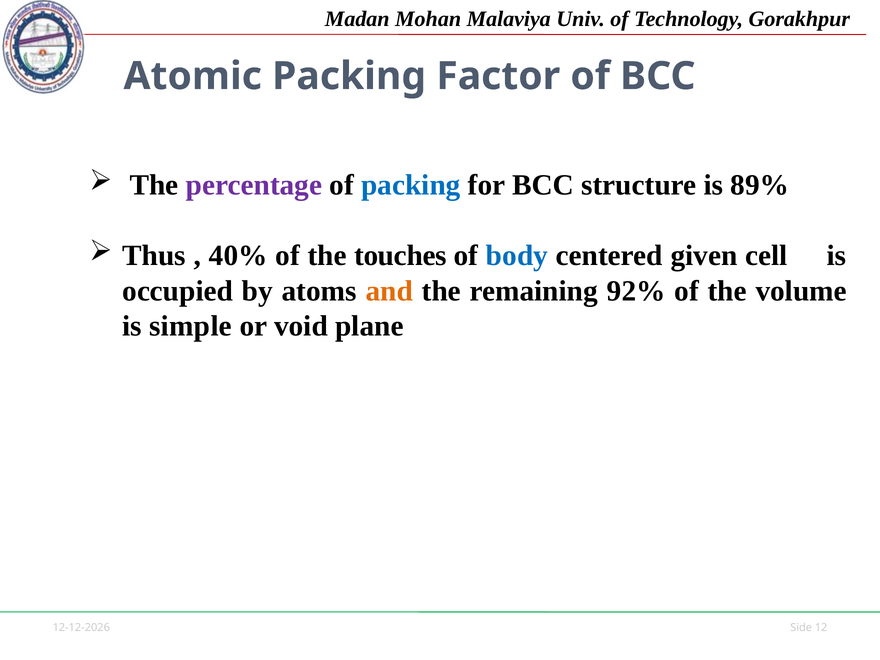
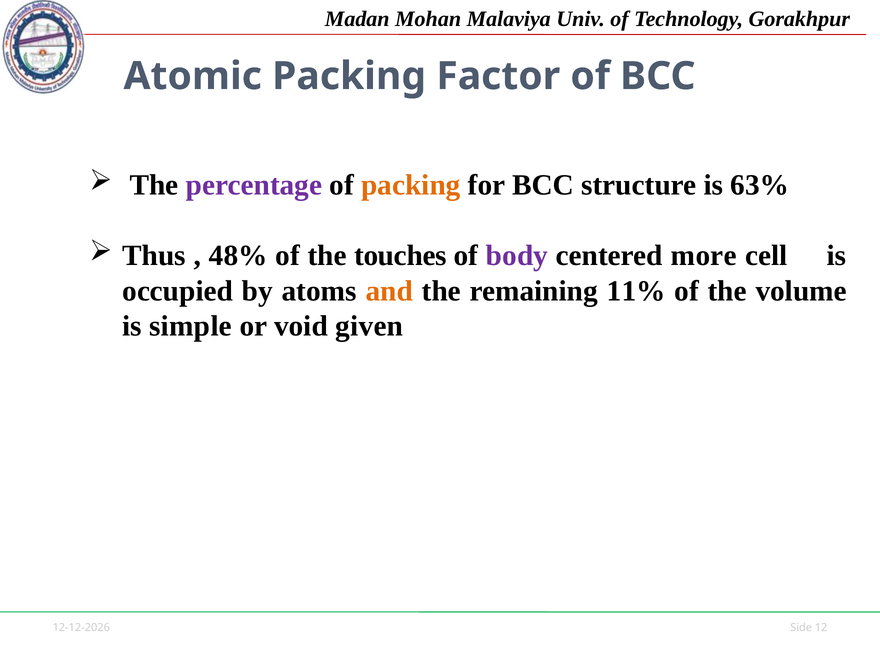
packing colour: blue -> orange (411, 185)
89%: 89% -> 63% (760, 185)
40%: 40% -> 48% (238, 256)
body colour: blue -> purple (517, 256)
given: given -> more (704, 256)
92%: 92% -> 11% (636, 291)
plane: plane -> given (369, 326)
